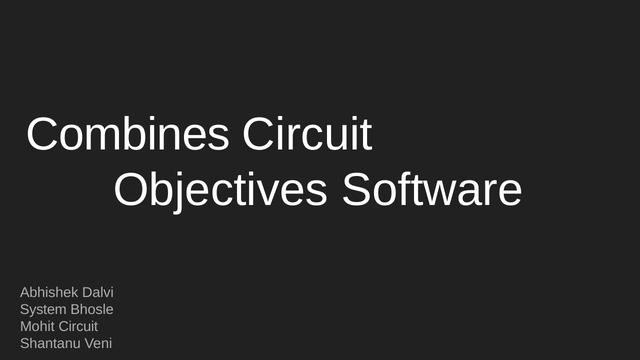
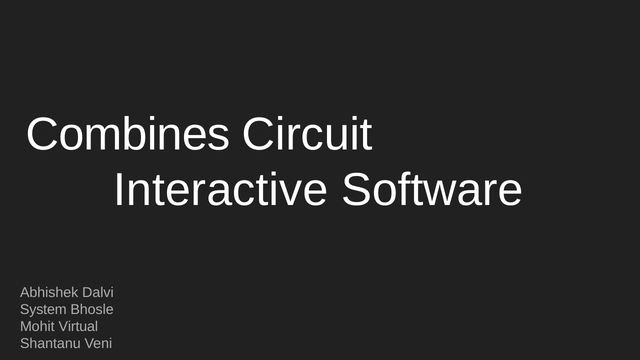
Objectives: Objectives -> Interactive (221, 190)
Mohit Circuit: Circuit -> Virtual (78, 327)
